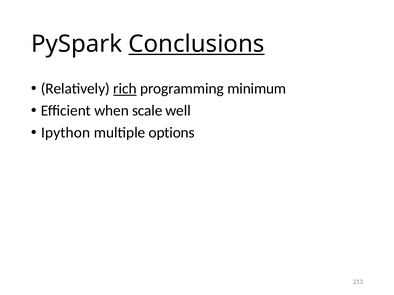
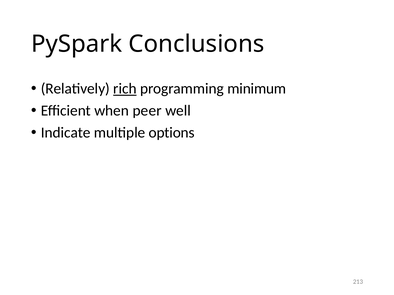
Conclusions underline: present -> none (196, 44)
scale: scale -> peer (147, 111)
Ipython: Ipython -> Indicate (66, 133)
